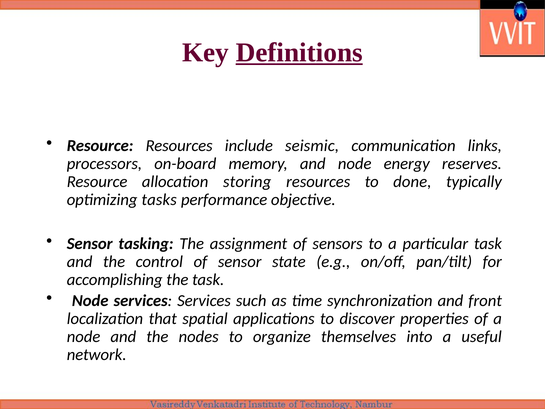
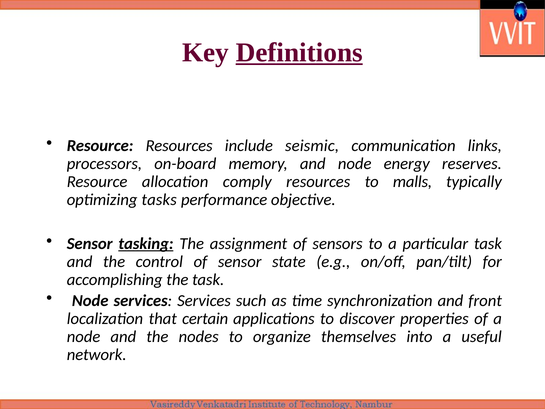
storing: storing -> comply (247, 182)
done: done -> malls (412, 182)
tasking underline: none -> present (146, 244)
spatial: spatial -> certain (205, 318)
